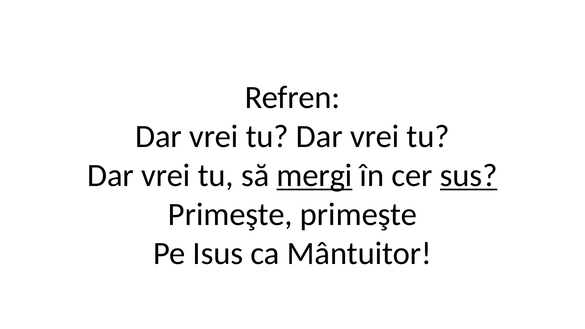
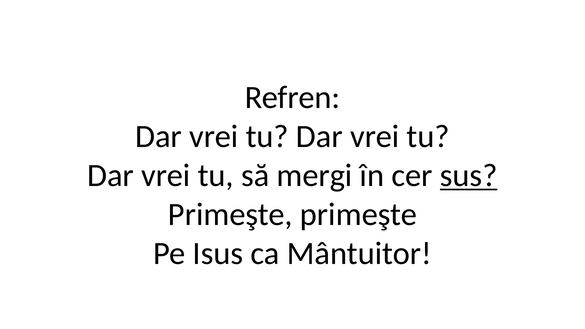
mergi underline: present -> none (315, 176)
